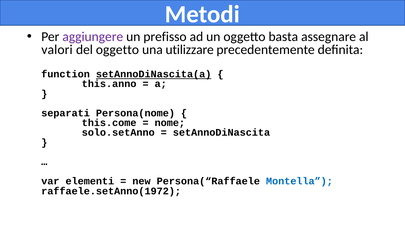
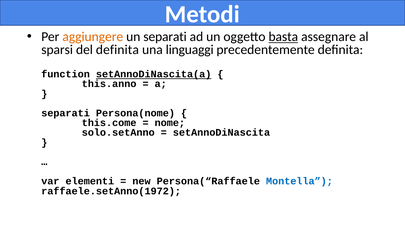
aggiungere colour: purple -> orange (93, 37)
un prefisso: prefisso -> separati (165, 37)
basta underline: none -> present (283, 37)
valori: valori -> sparsi (57, 50)
del oggetto: oggetto -> definita (117, 50)
utilizzare: utilizzare -> linguaggi (190, 50)
